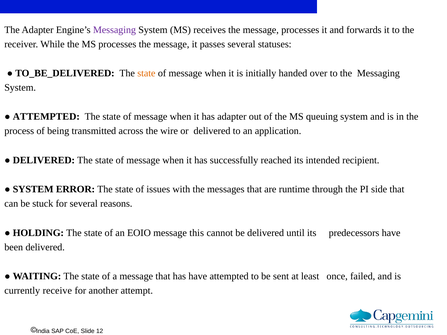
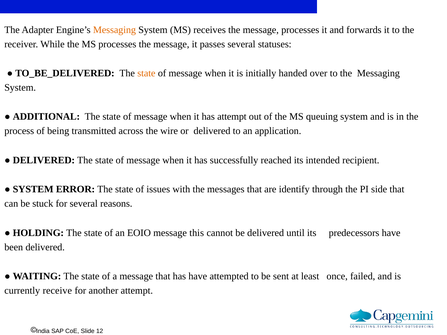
Messaging colour: purple -> orange (114, 30)
ATTEMPTED: ATTEMPTED -> ADDITIONAL (46, 117)
has adapter: adapter -> attempt (232, 117)
runtime: runtime -> identify (294, 189)
